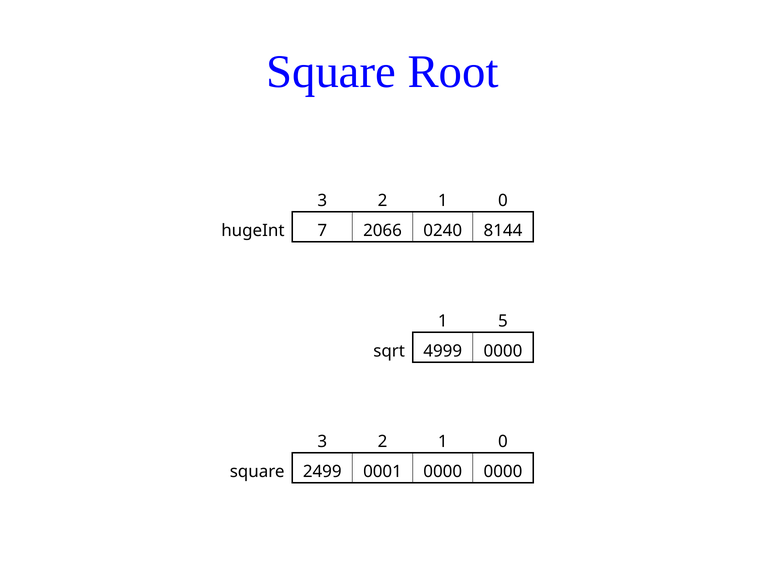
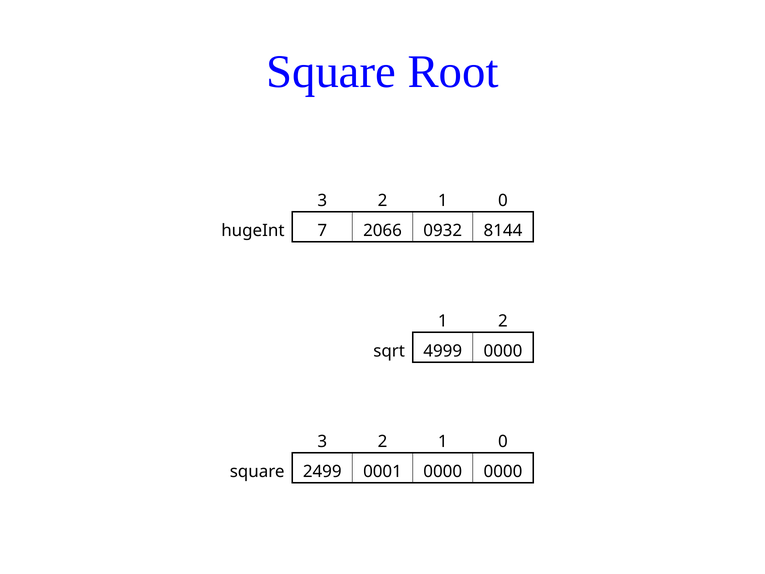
0240: 0240 -> 0932 (443, 230)
1 5: 5 -> 2 (503, 321)
